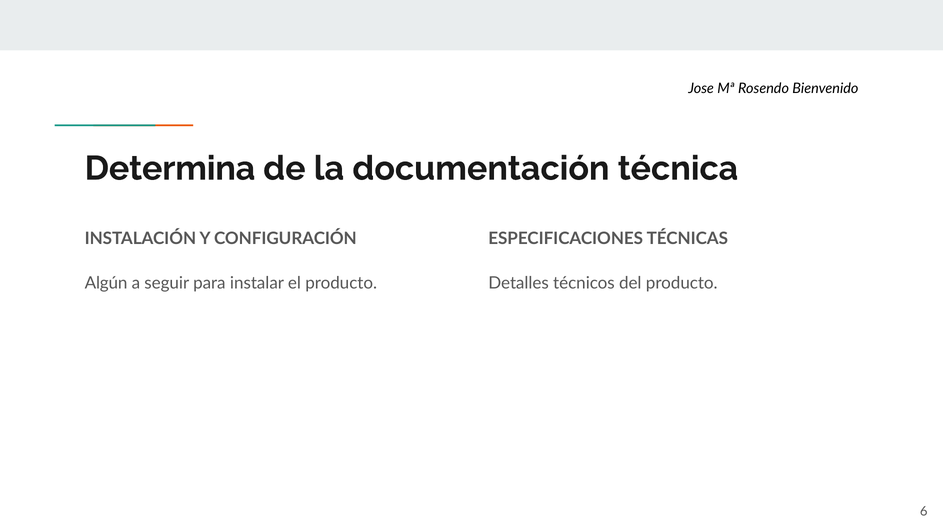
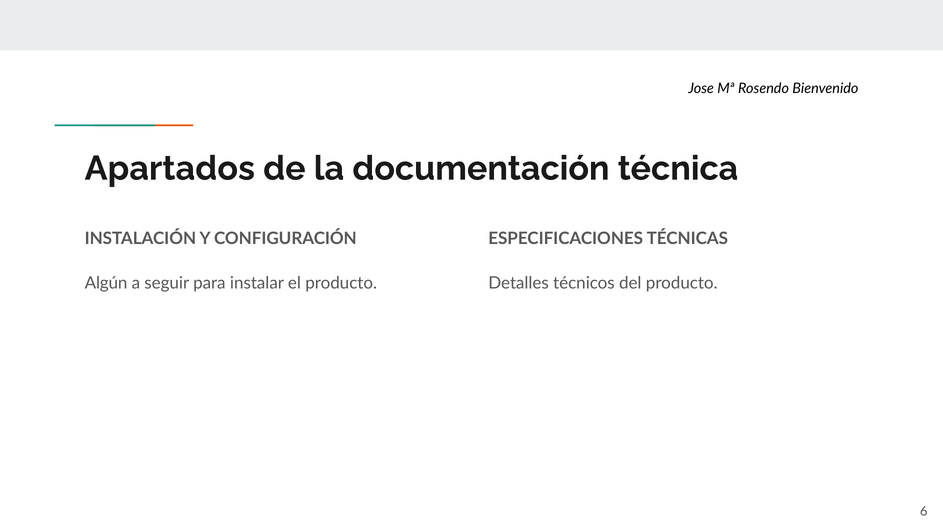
Determina: Determina -> Apartados (170, 168)
